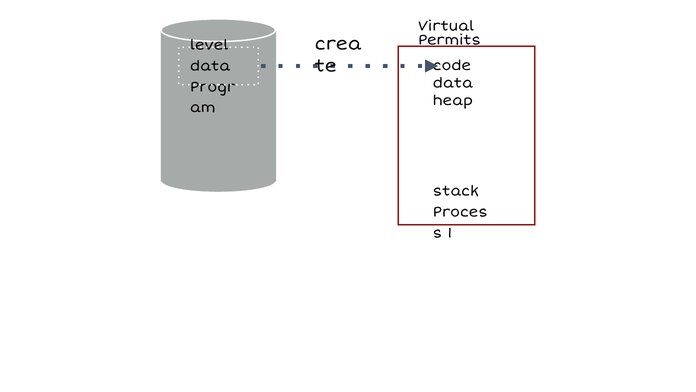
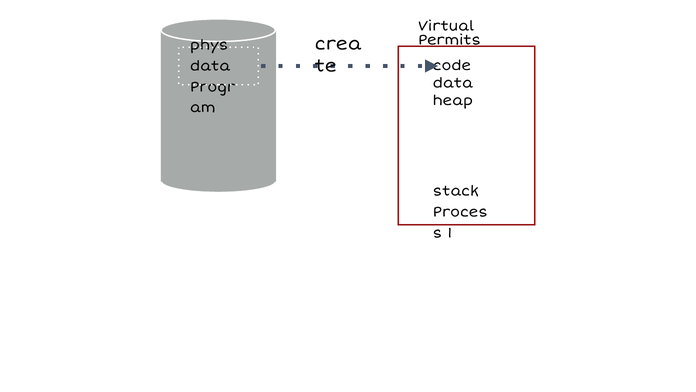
level: level -> phys (209, 45)
